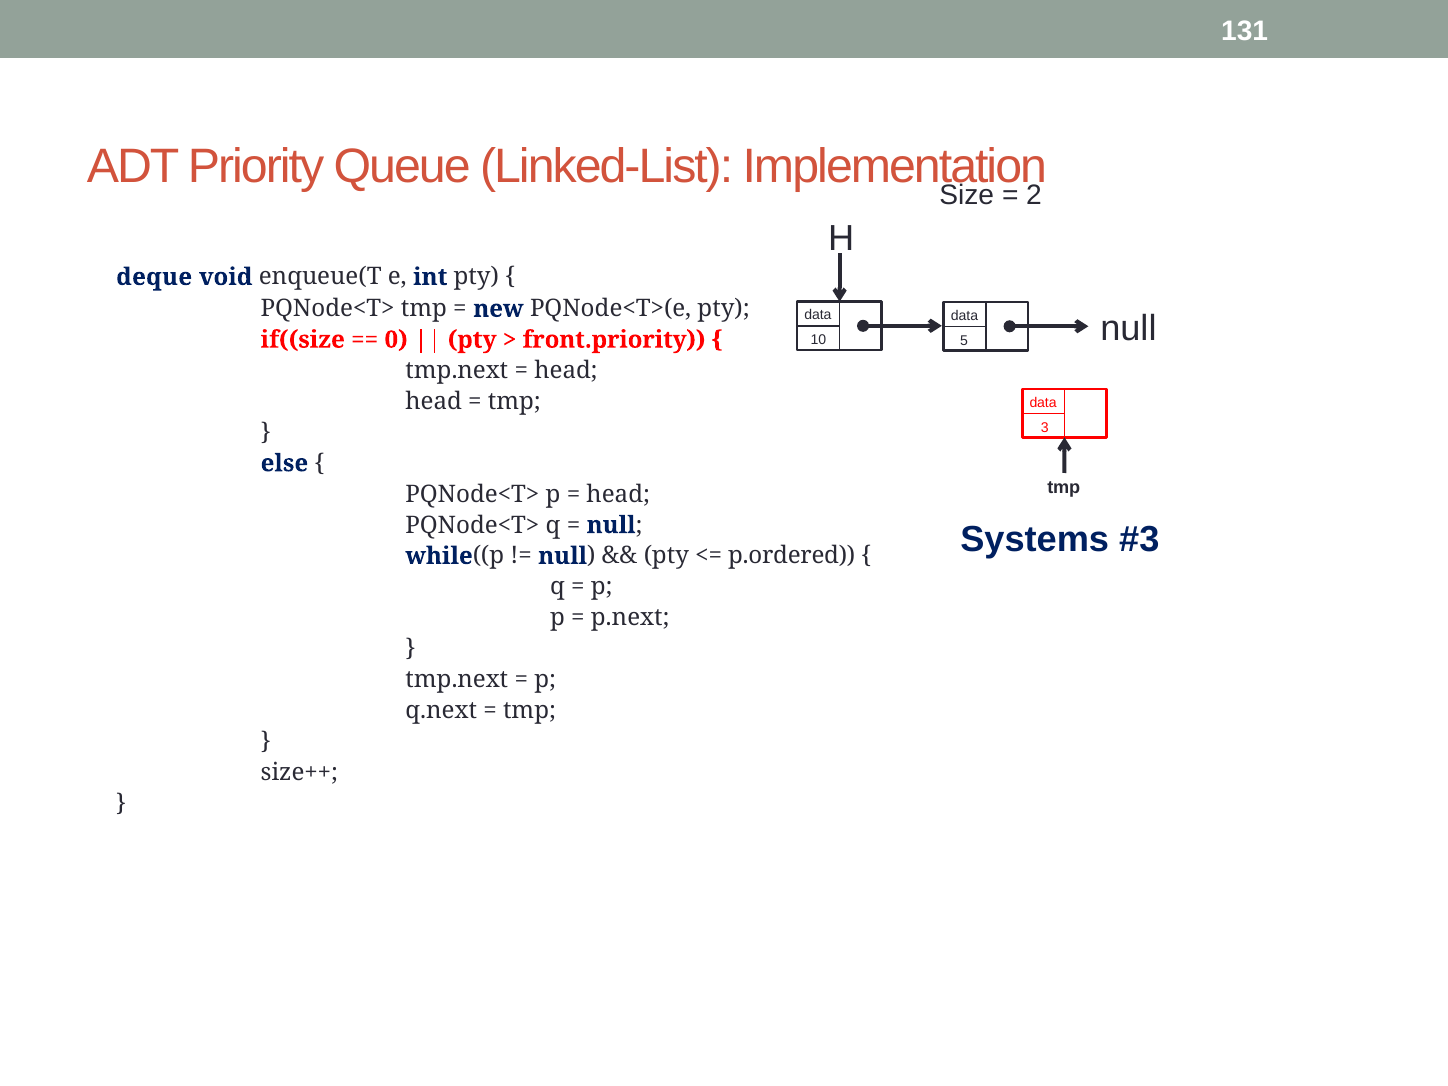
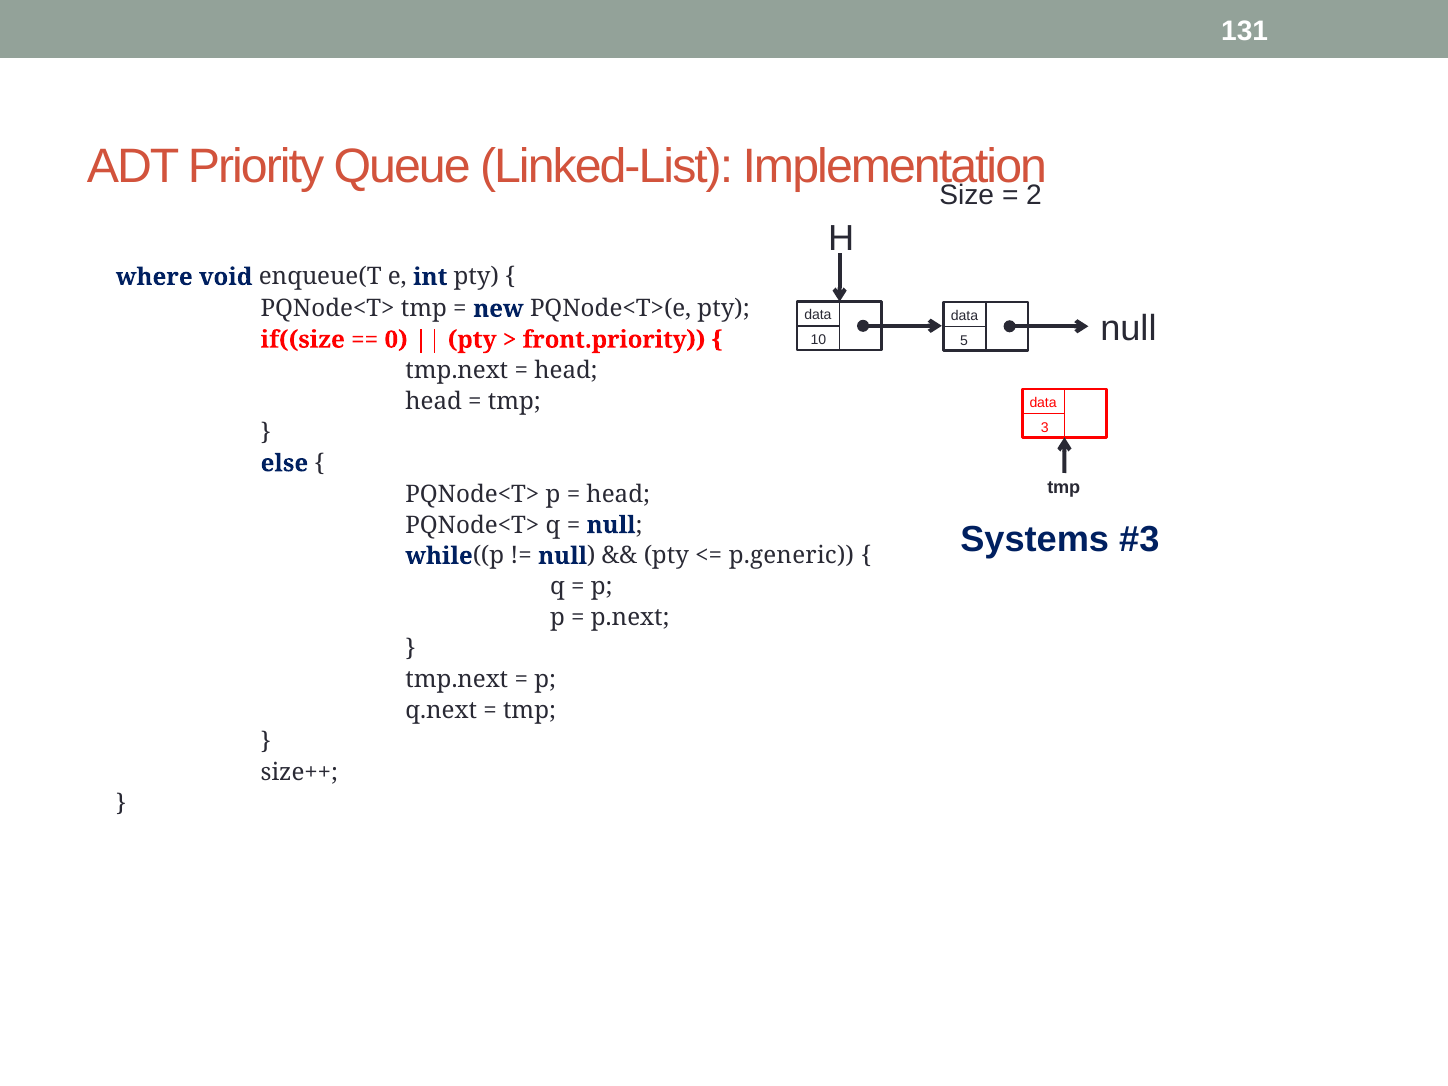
deque: deque -> where (154, 277)
p.ordered: p.ordered -> p.generic (791, 556)
